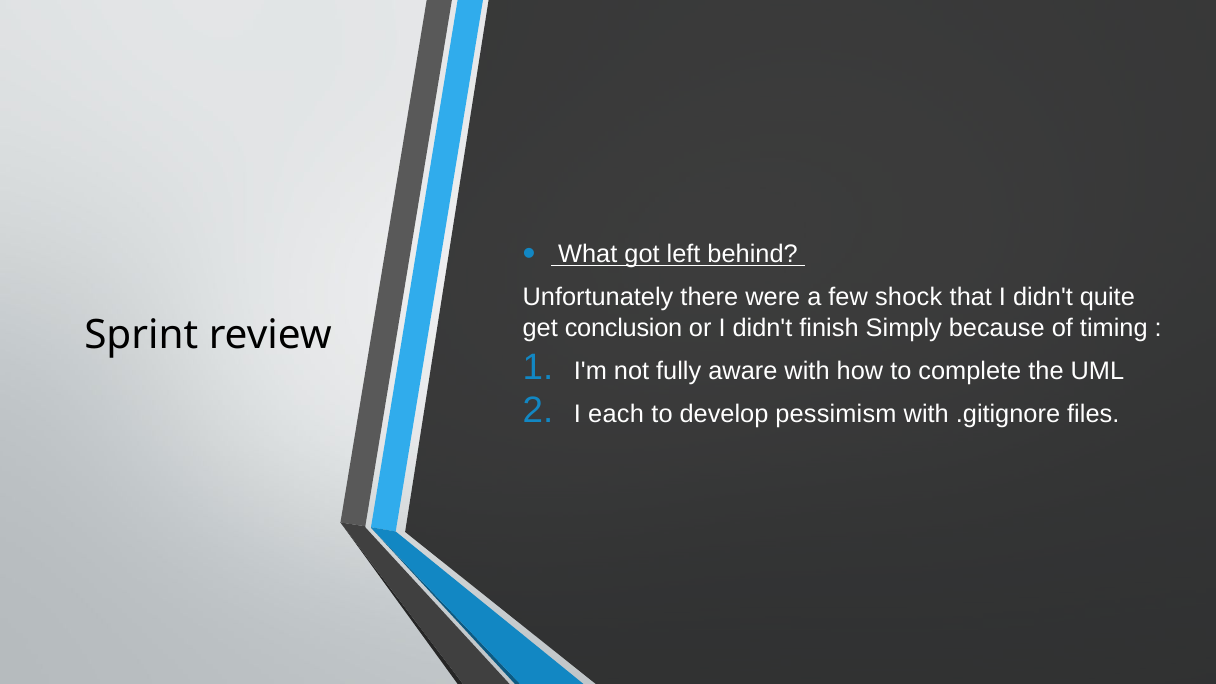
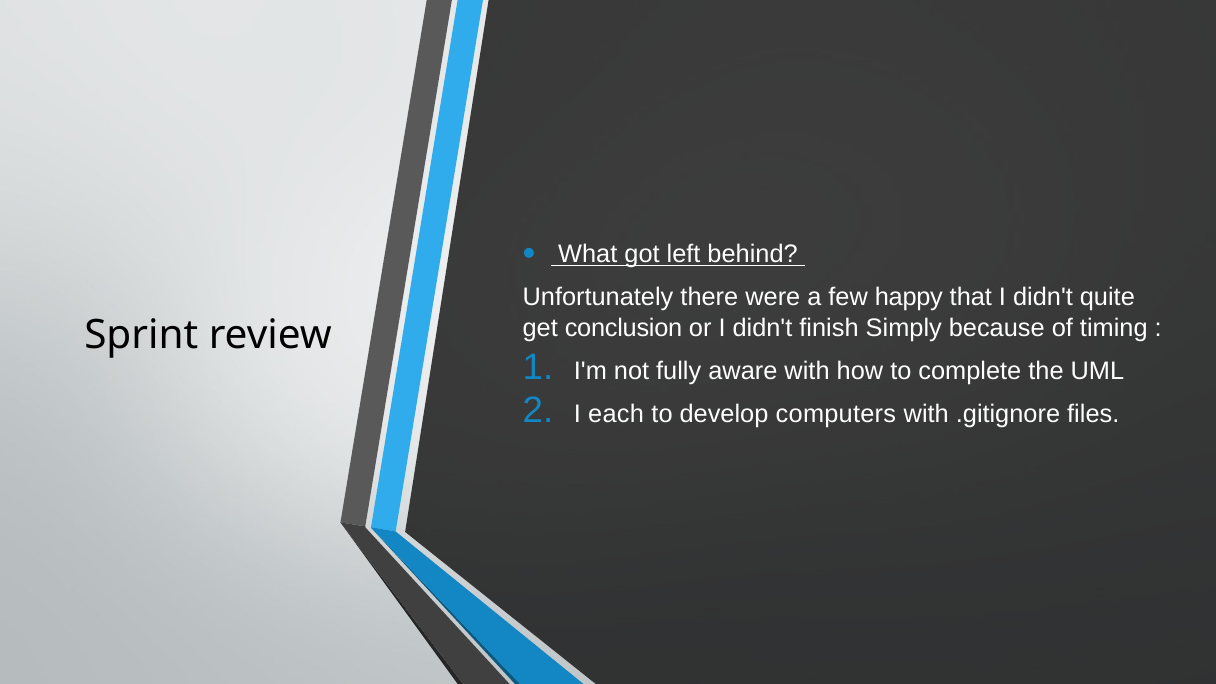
shock: shock -> happy (909, 297)
pessimism: pessimism -> computers (836, 414)
